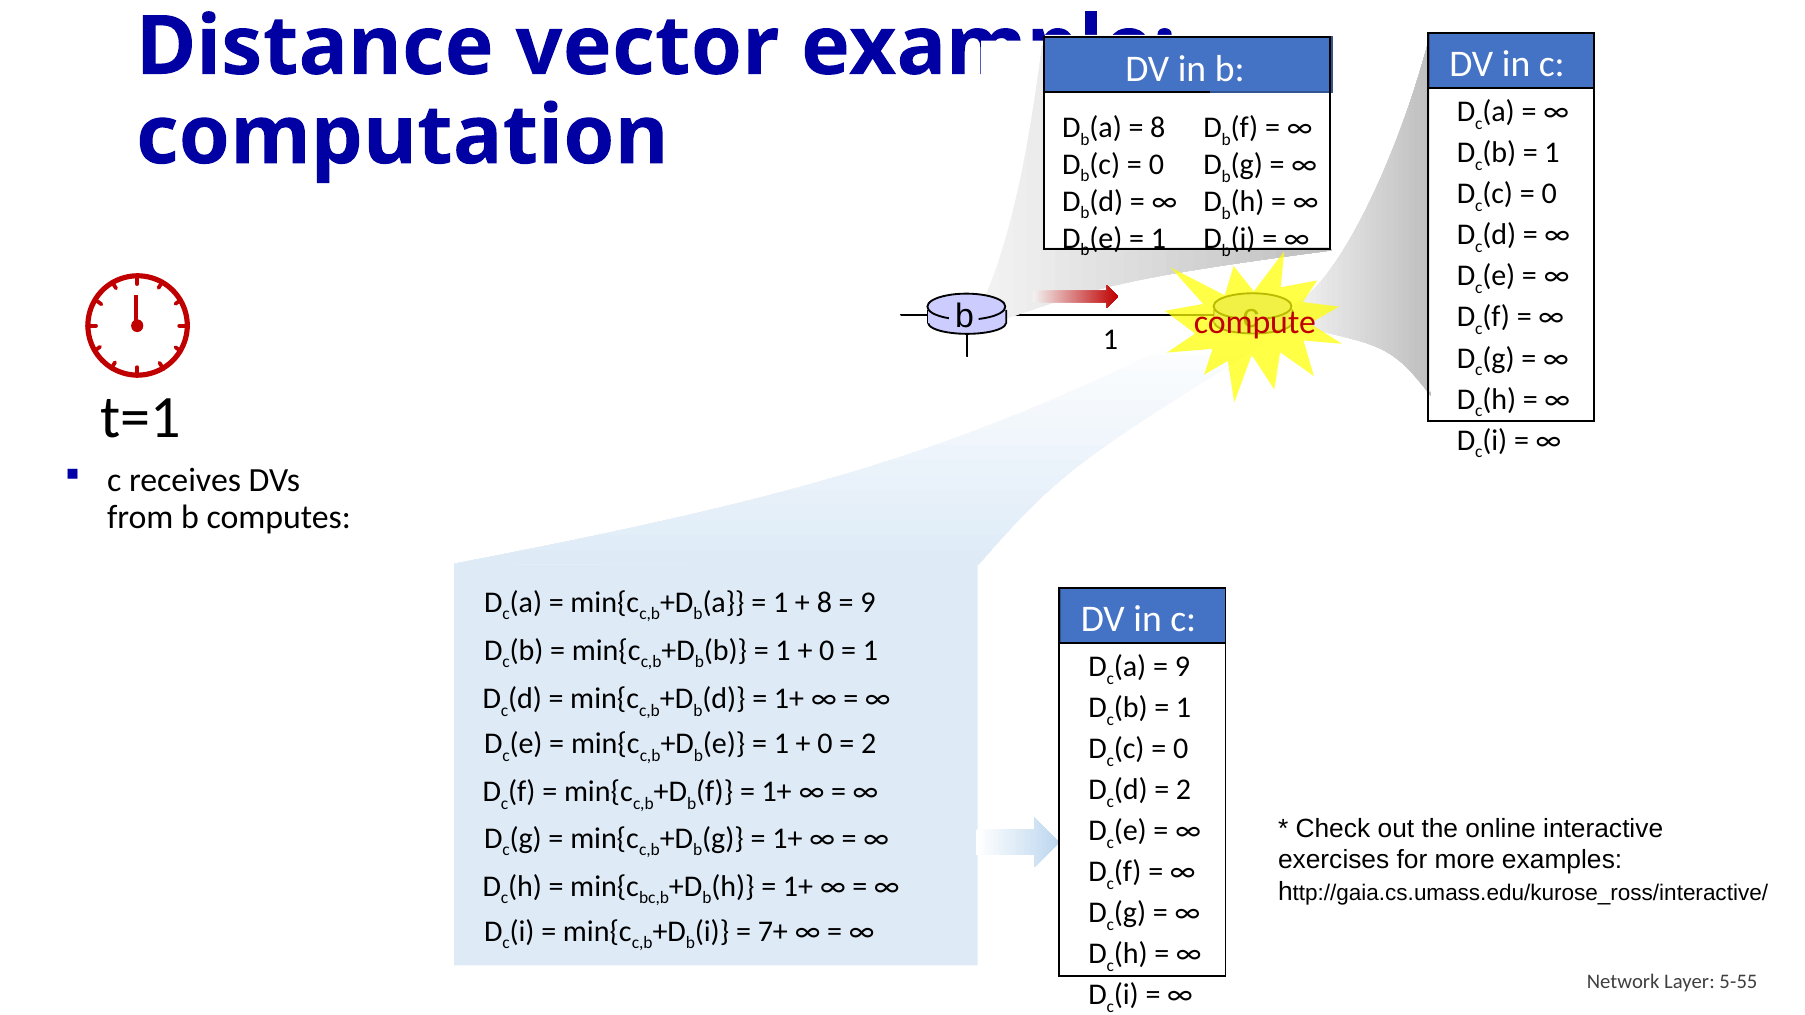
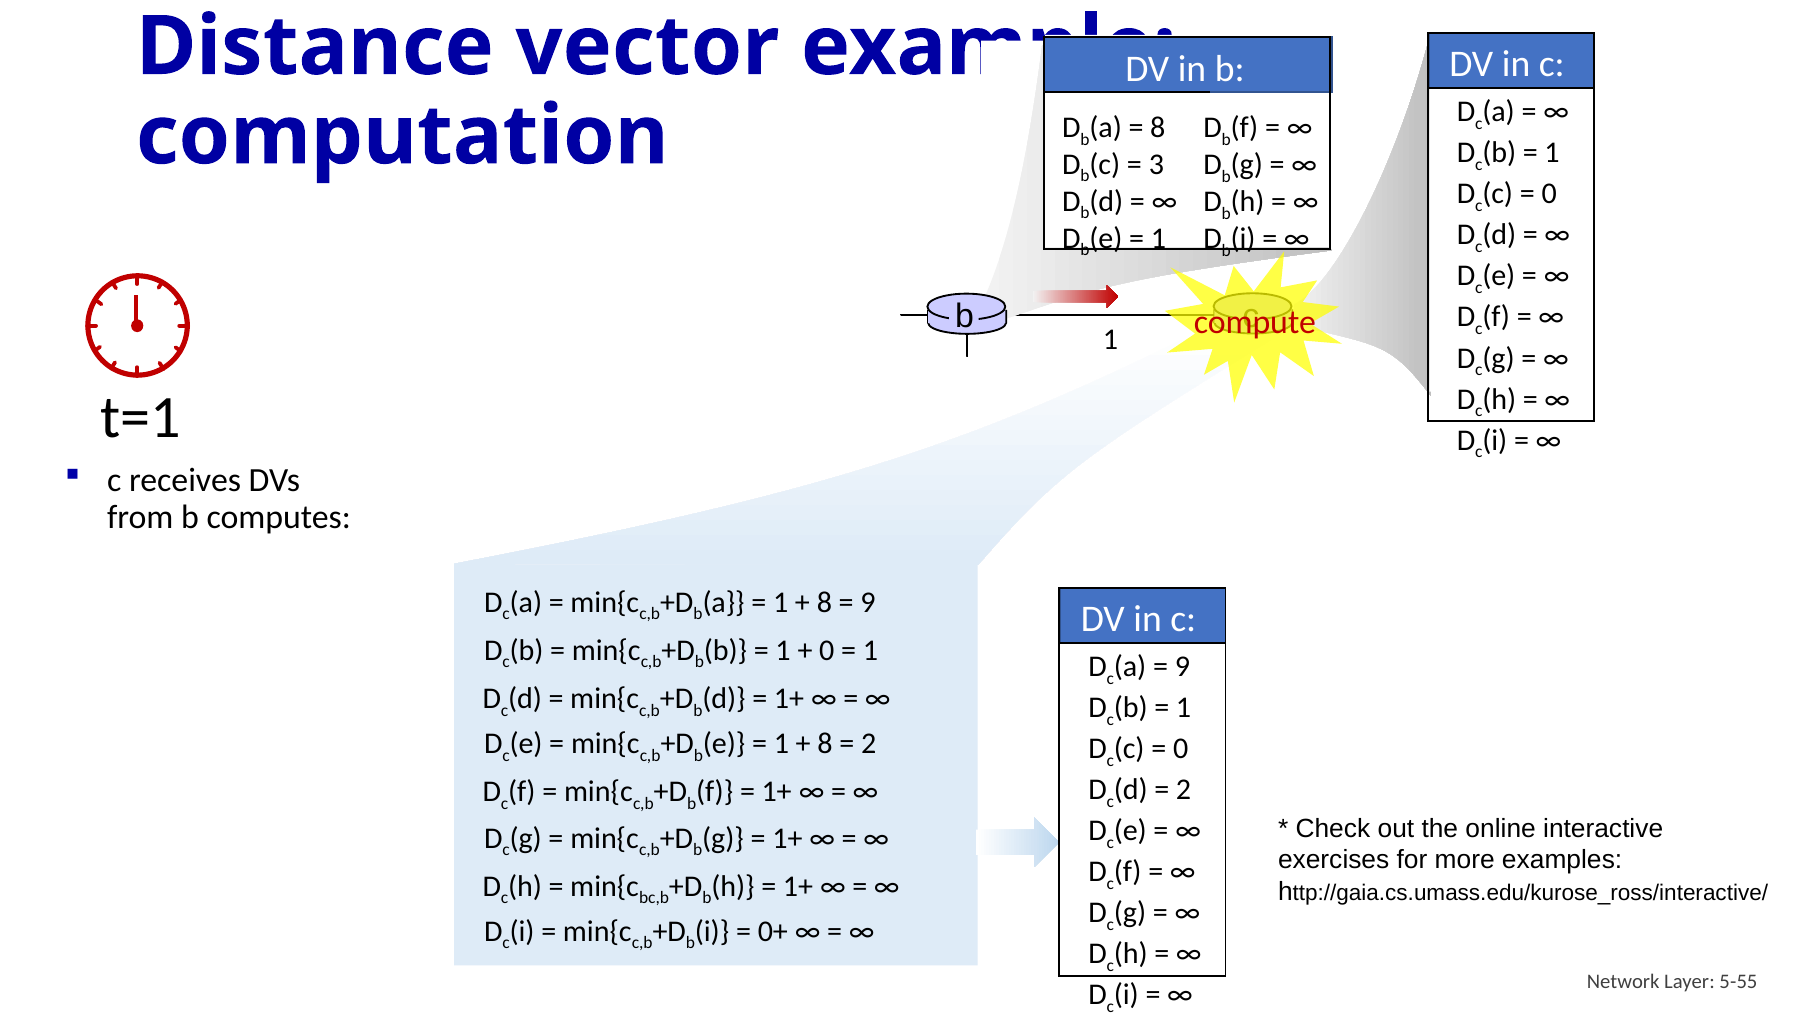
0: 0 -> 3 (1156, 165)
0: 0 -> 8 (825, 744)
7+: 7+ -> 0+ (773, 932)
